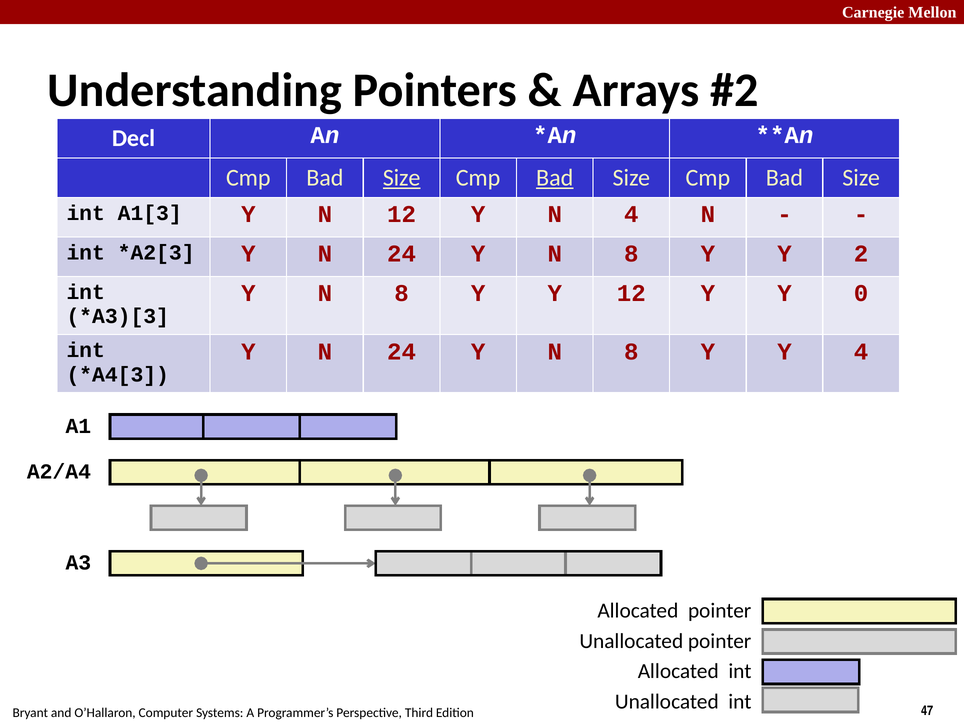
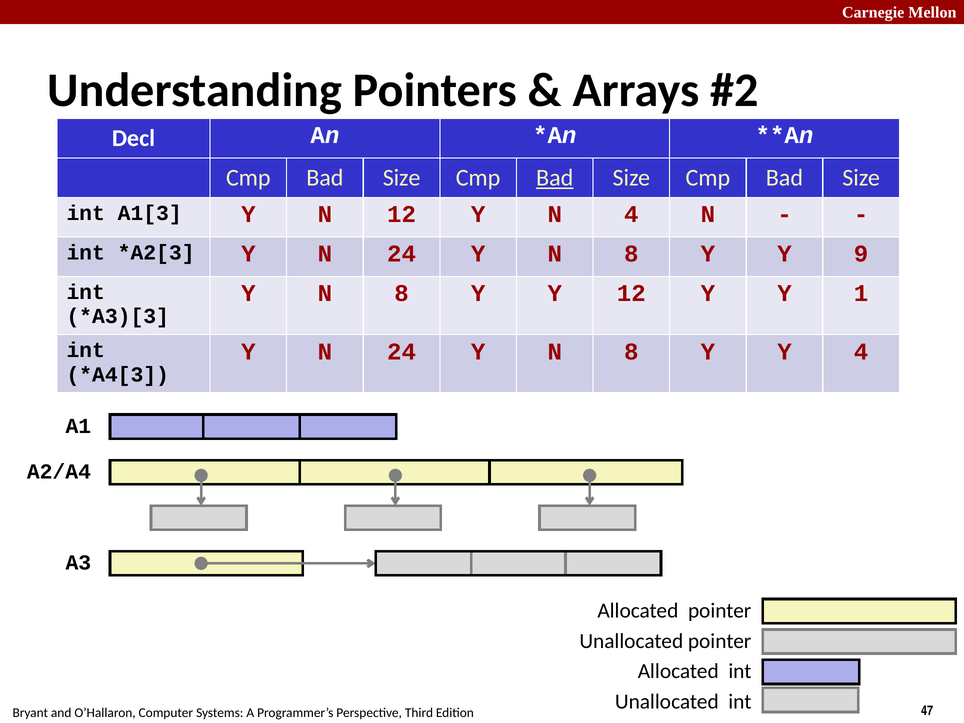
Size underline: present -> none (402, 178)
2: 2 -> 9 (861, 254)
0: 0 -> 1 (861, 293)
